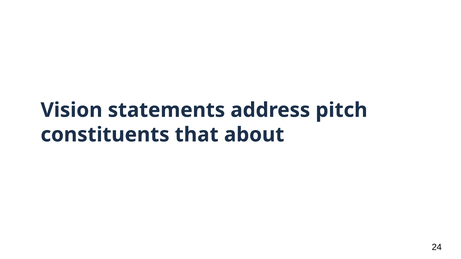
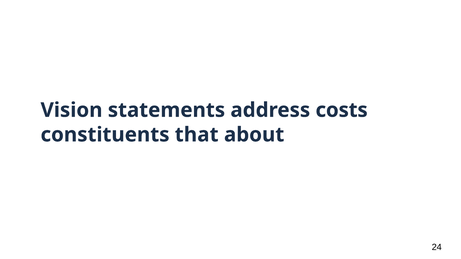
pitch: pitch -> costs (342, 110)
